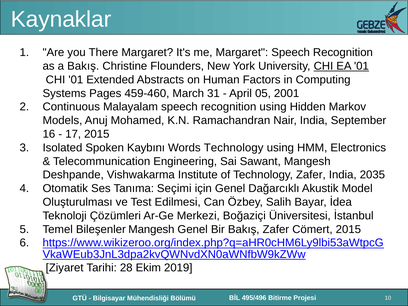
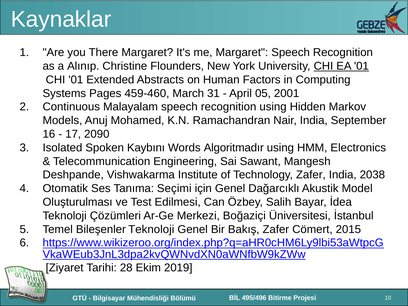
a Bakış: Bakış -> Alınıp (83, 66)
17 2015: 2015 -> 2090 (97, 134)
Words Technology: Technology -> Algoritmadır (234, 148)
2035: 2035 -> 2038 (372, 175)
Bileşenler Mangesh: Mangesh -> Teknoloji (151, 229)
